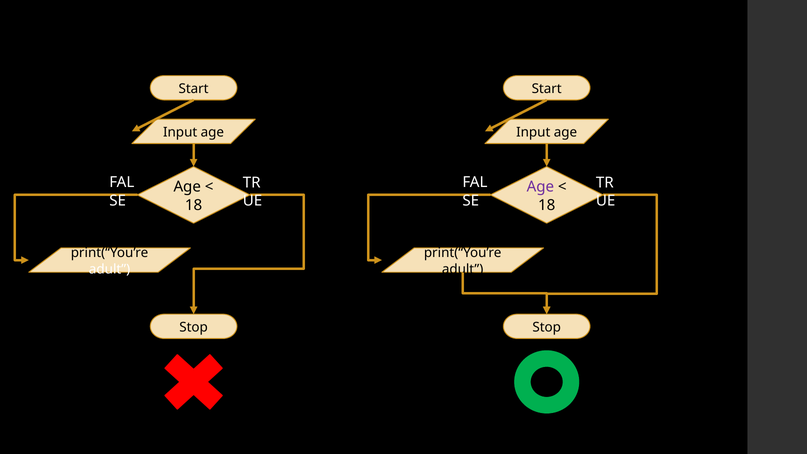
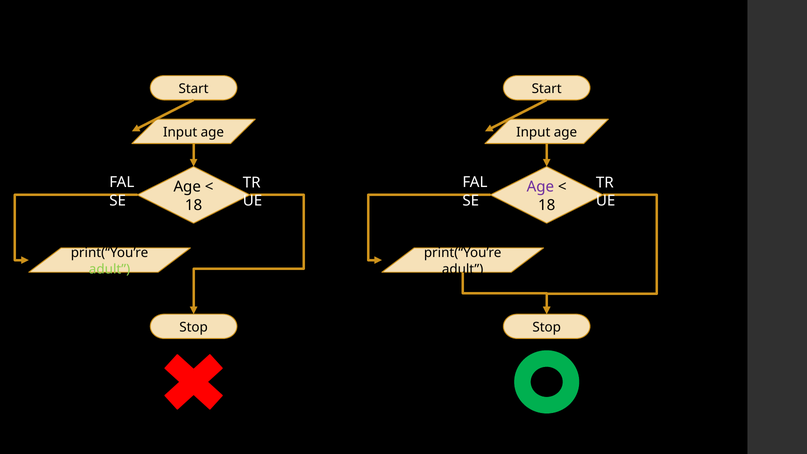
adult colour: white -> light green (110, 269)
